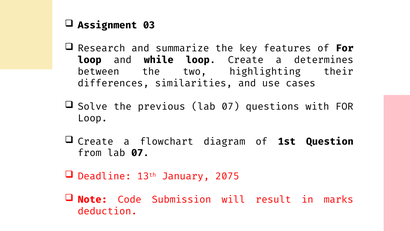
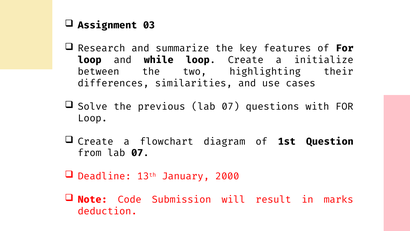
determines: determines -> initialize (324, 60)
2075: 2075 -> 2000 (227, 176)
